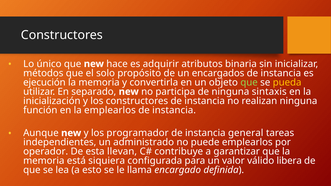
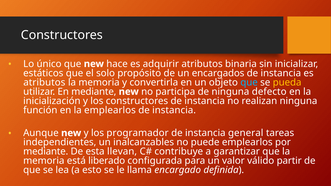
métodos: métodos -> estáticos (43, 73)
ejecución: ejecución -> atributos (44, 82)
que colour: light green -> light blue (249, 82)
En separado: separado -> mediante (94, 92)
sintaxis: sintaxis -> defecto (269, 92)
administrado: administrado -> inalcanzables (144, 142)
operador: operador -> mediante (46, 152)
siquiera: siquiera -> liberado (107, 161)
libera: libera -> partir (289, 161)
